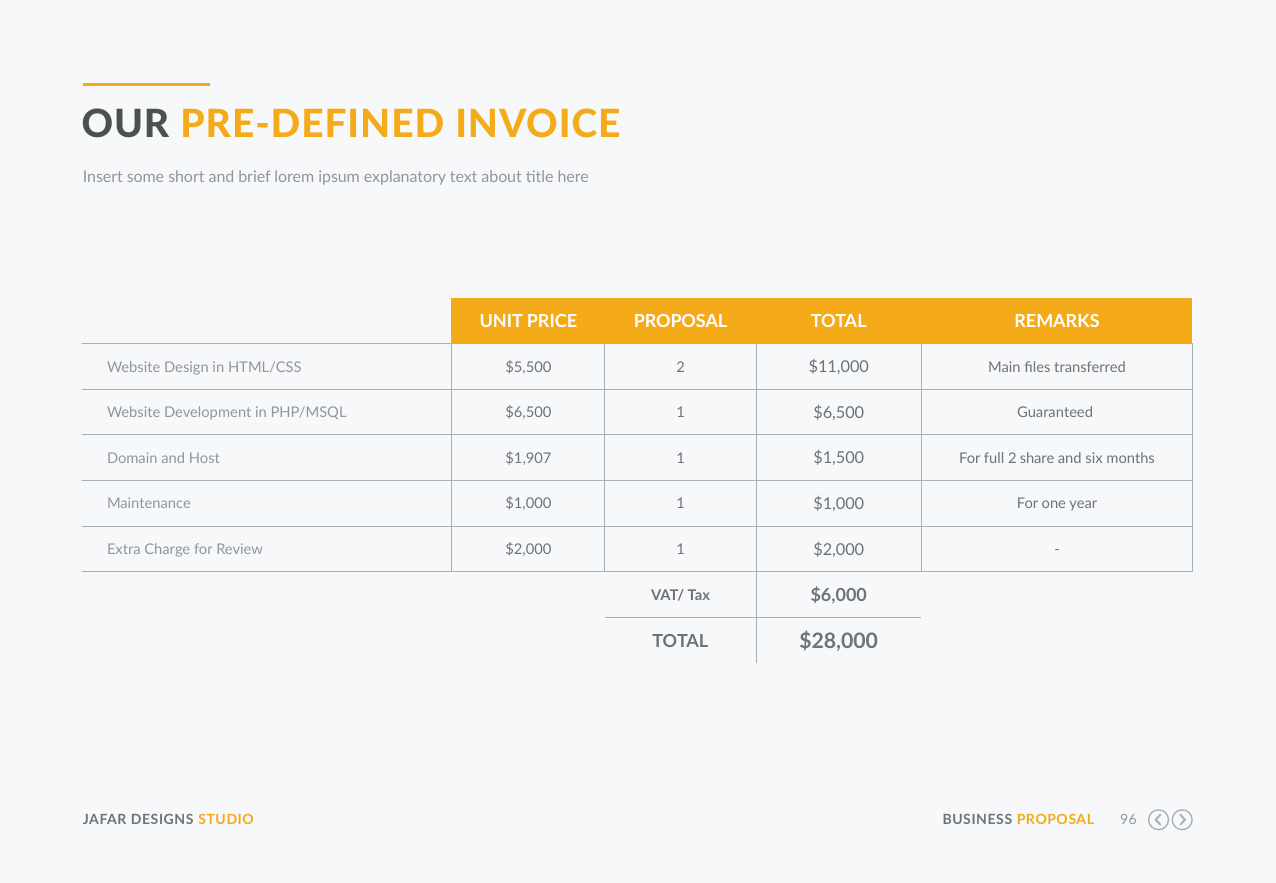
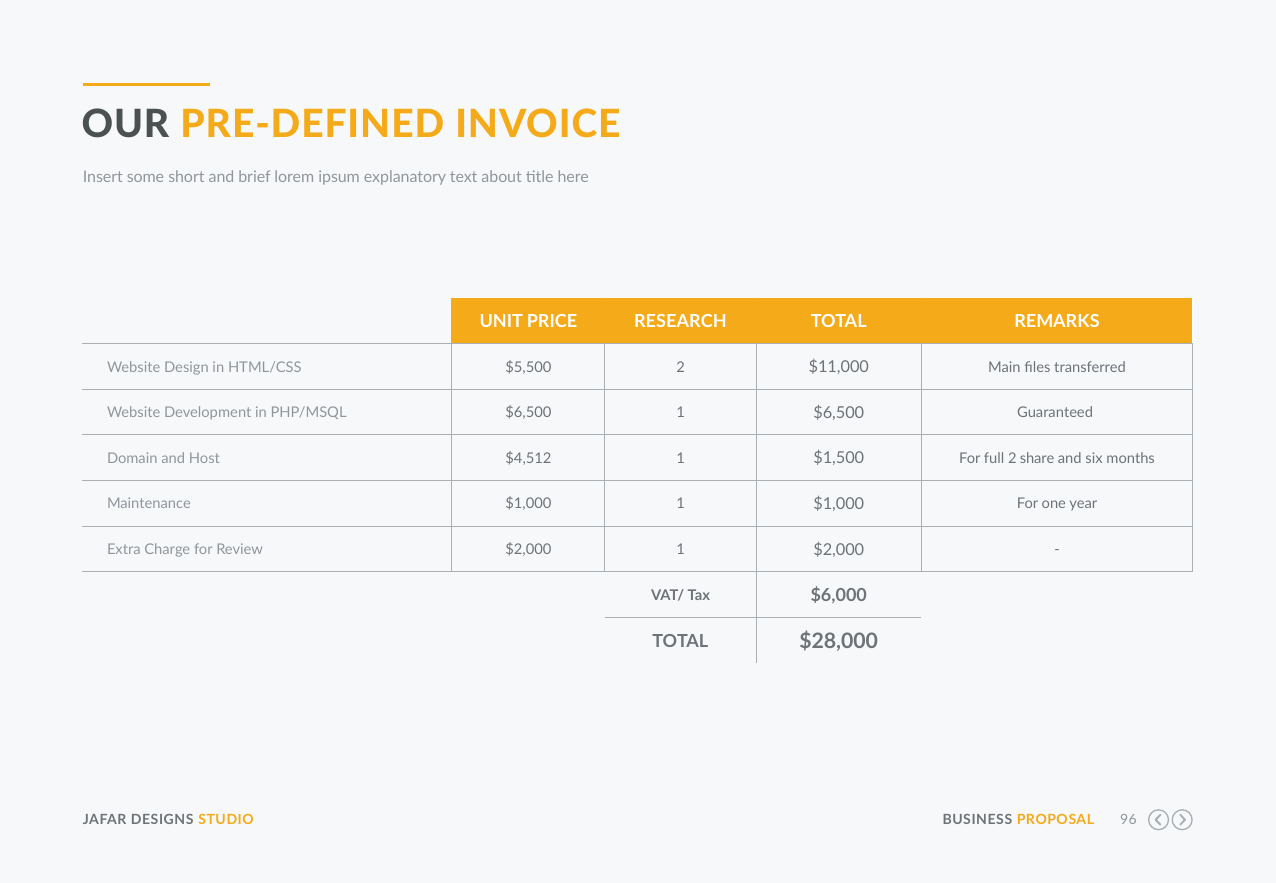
PRICE PROPOSAL: PROPOSAL -> RESEARCH (680, 322)
$1,907: $1,907 -> $4,512 (528, 459)
